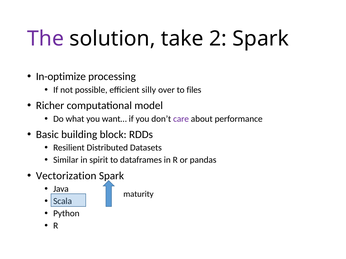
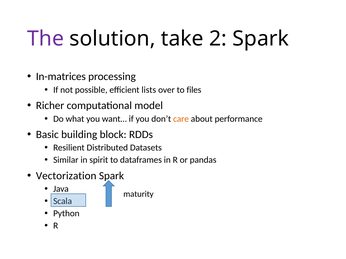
In-optimize: In-optimize -> In-matrices (61, 77)
silly: silly -> lists (149, 90)
care colour: purple -> orange (181, 119)
